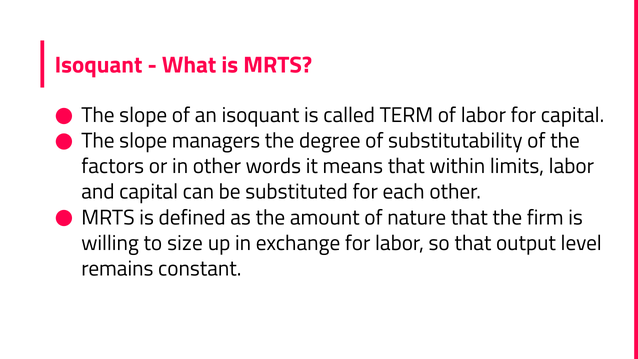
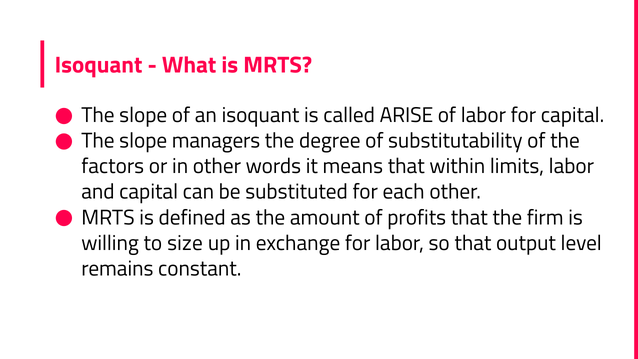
TERM: TERM -> ARISE (406, 115)
nature: nature -> profits (417, 217)
